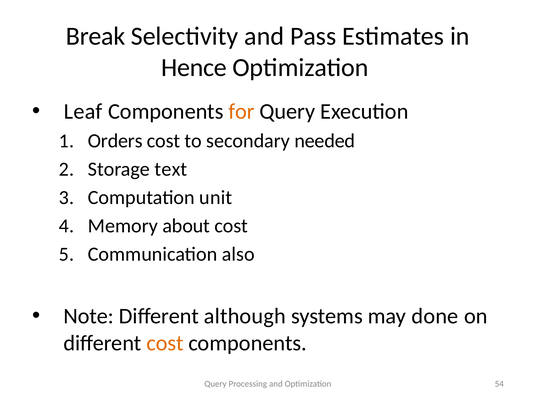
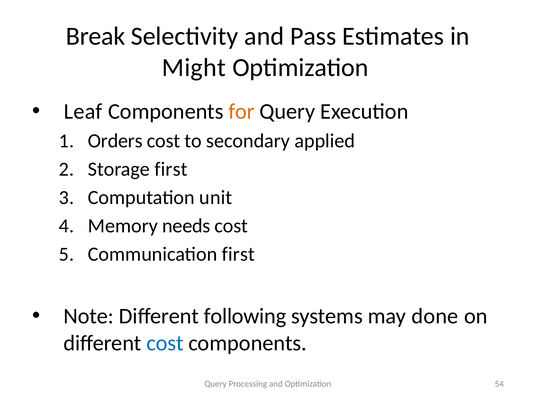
Hence: Hence -> Might (194, 67)
needed: needed -> applied (325, 141)
Storage text: text -> first (171, 169)
about: about -> needs (186, 226)
Communication also: also -> first (238, 254)
although: although -> following (245, 316)
cost colour: orange -> blue (165, 343)
